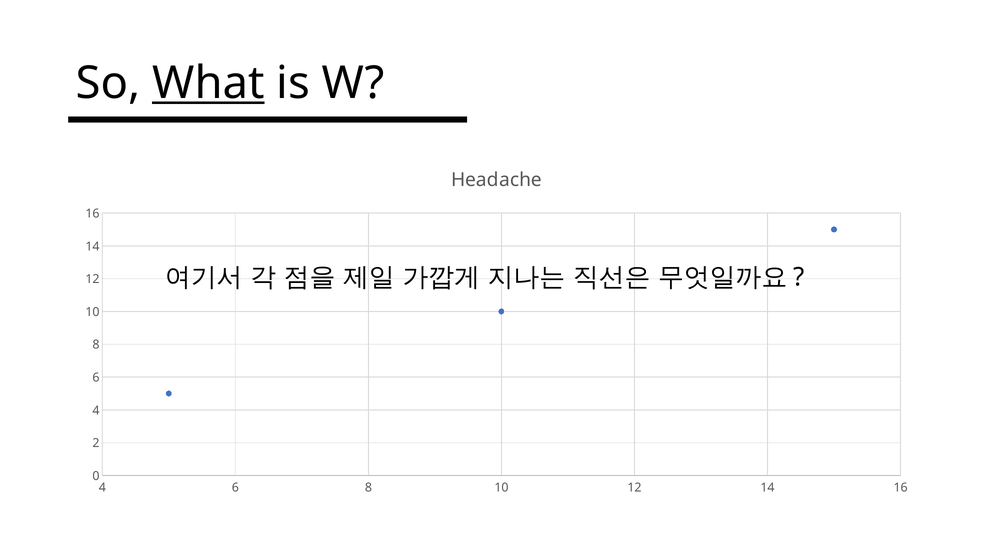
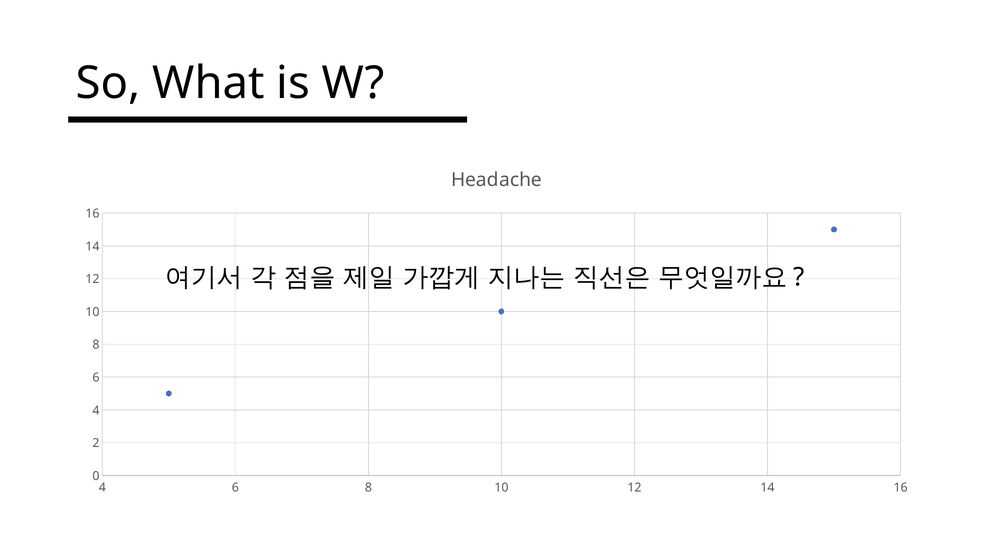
What underline: present -> none (208, 83)
